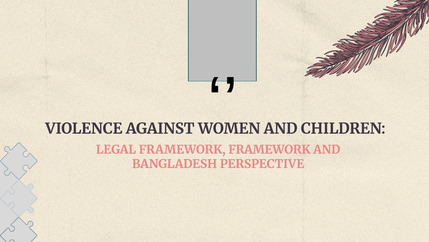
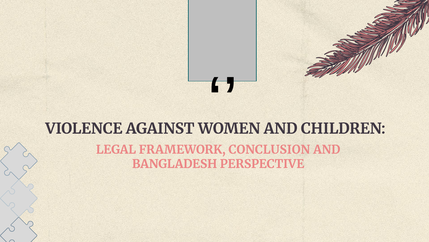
FRAMEWORK FRAMEWORK: FRAMEWORK -> CONCLUSION (269, 149)
